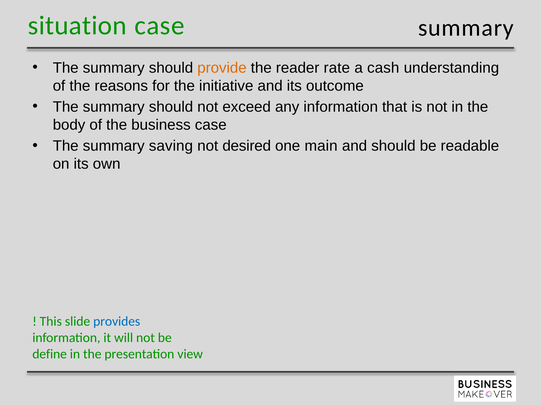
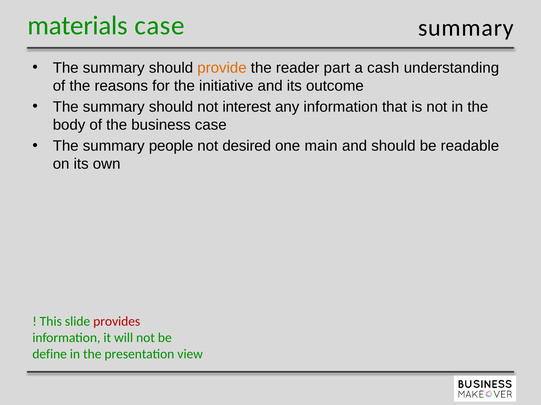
situation: situation -> materials (78, 26)
rate: rate -> part (337, 68)
exceed: exceed -> interest (247, 107)
saving: saving -> people (171, 146)
provides colour: blue -> red (117, 322)
